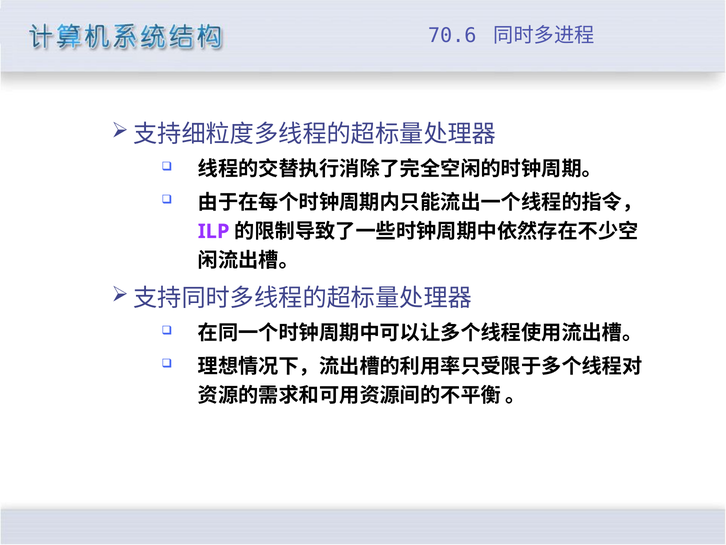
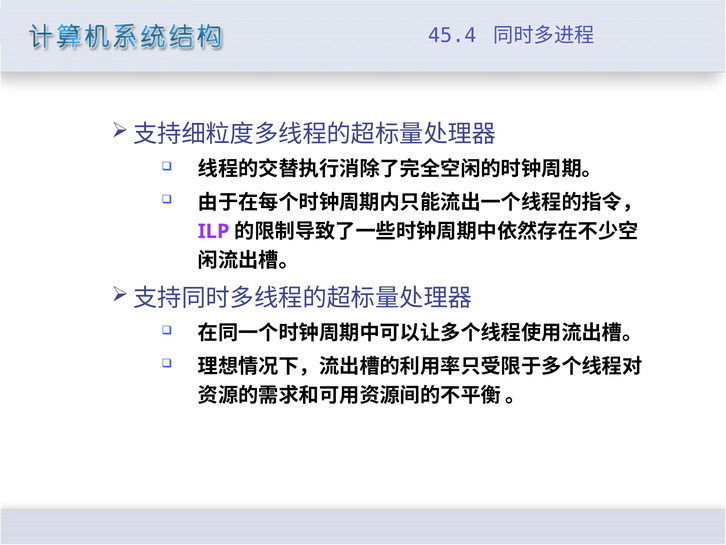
70.6: 70.6 -> 45.4 (452, 36)
